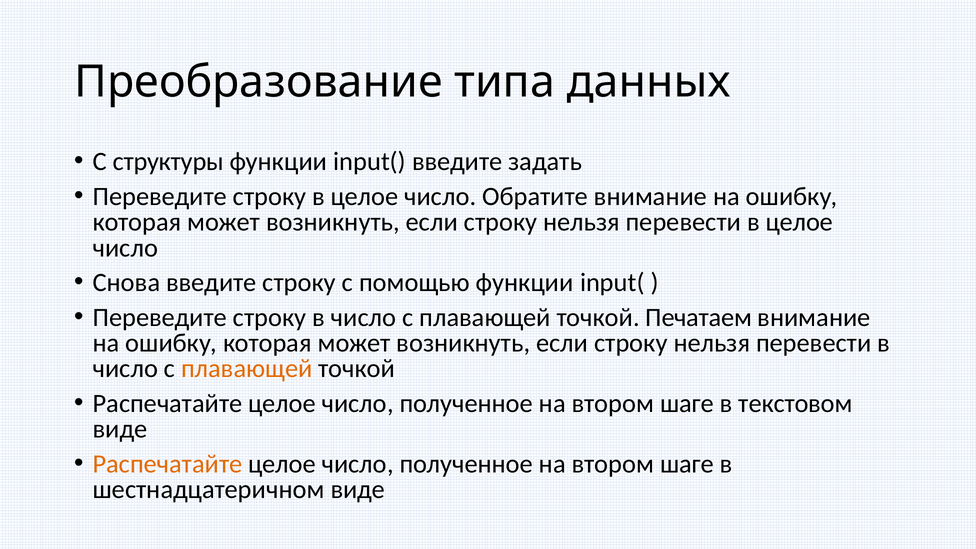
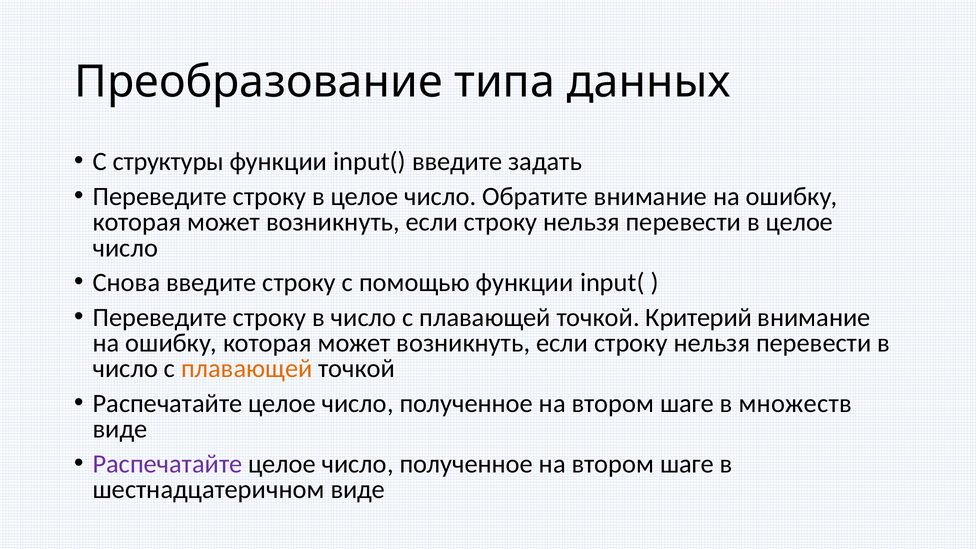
Печатаем: Печатаем -> Критерий (699, 317)
текстовом: текстовом -> множеств (795, 404)
Распечатайте colour: orange -> purple (168, 464)
